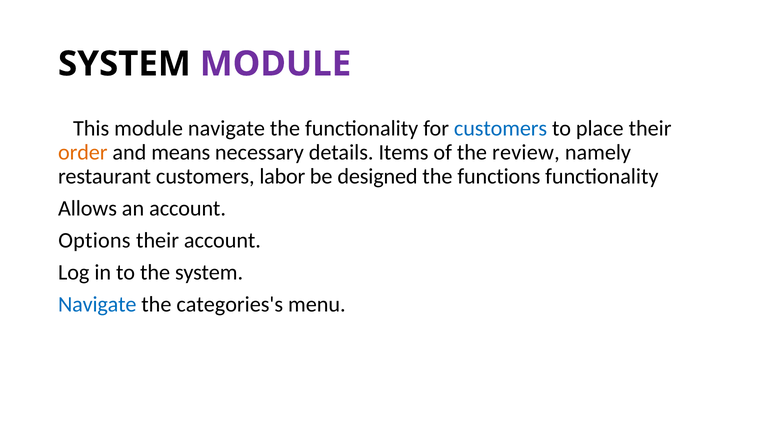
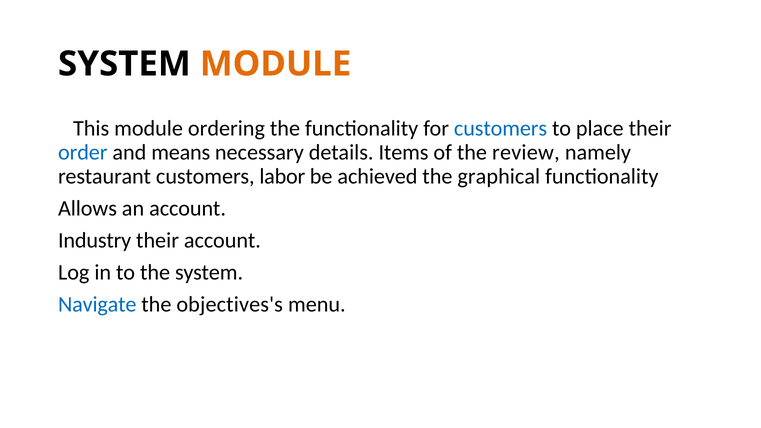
MODULE colour: purple -> orange (276, 64)
module navigate: navigate -> ordering (226, 129)
order colour: orange -> blue (83, 153)
designed: designed -> achieved (377, 177)
functions: functions -> graphical (499, 177)
Options: Options -> Industry (95, 240)
categories's: categories's -> objectives's (230, 304)
